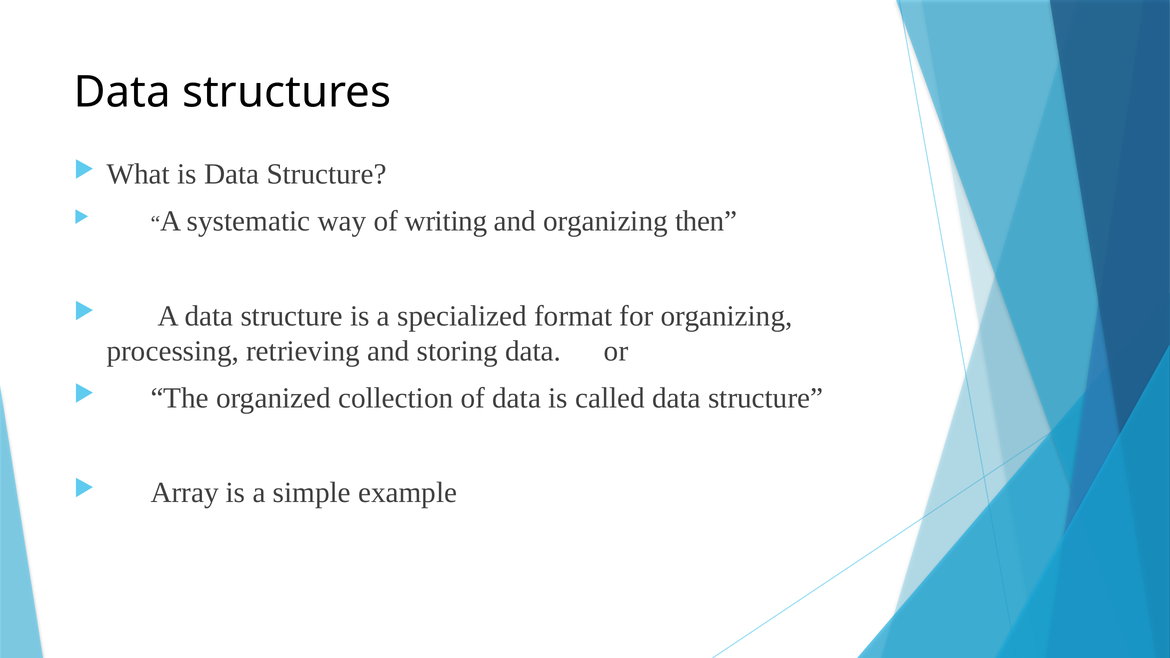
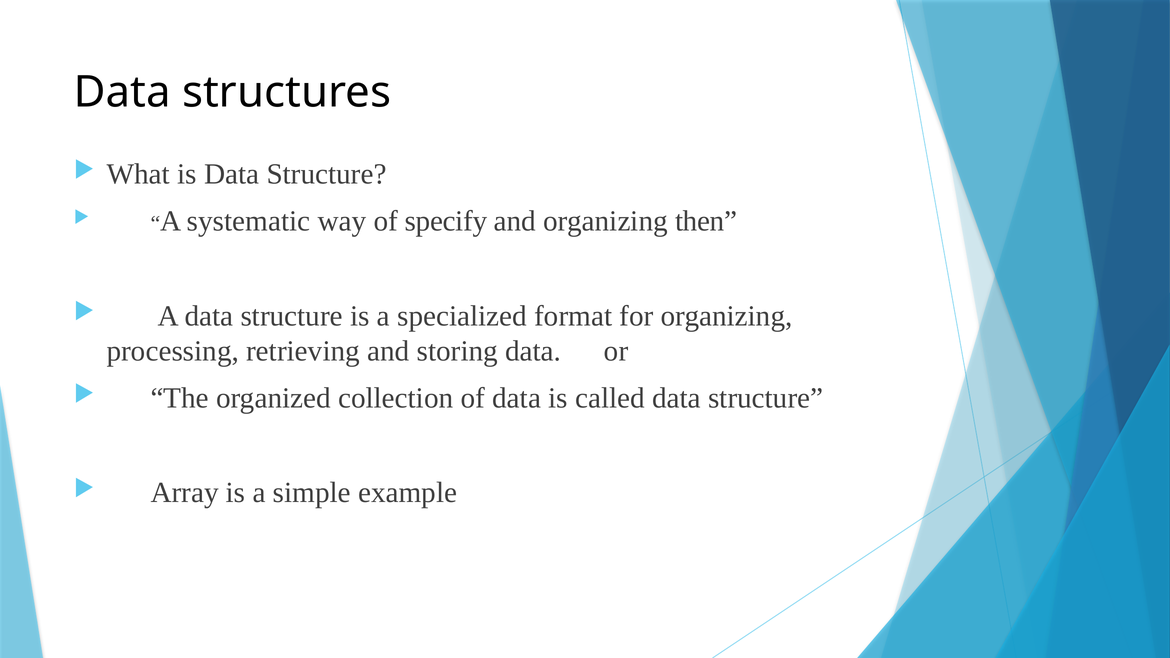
writing: writing -> specify (446, 221)
